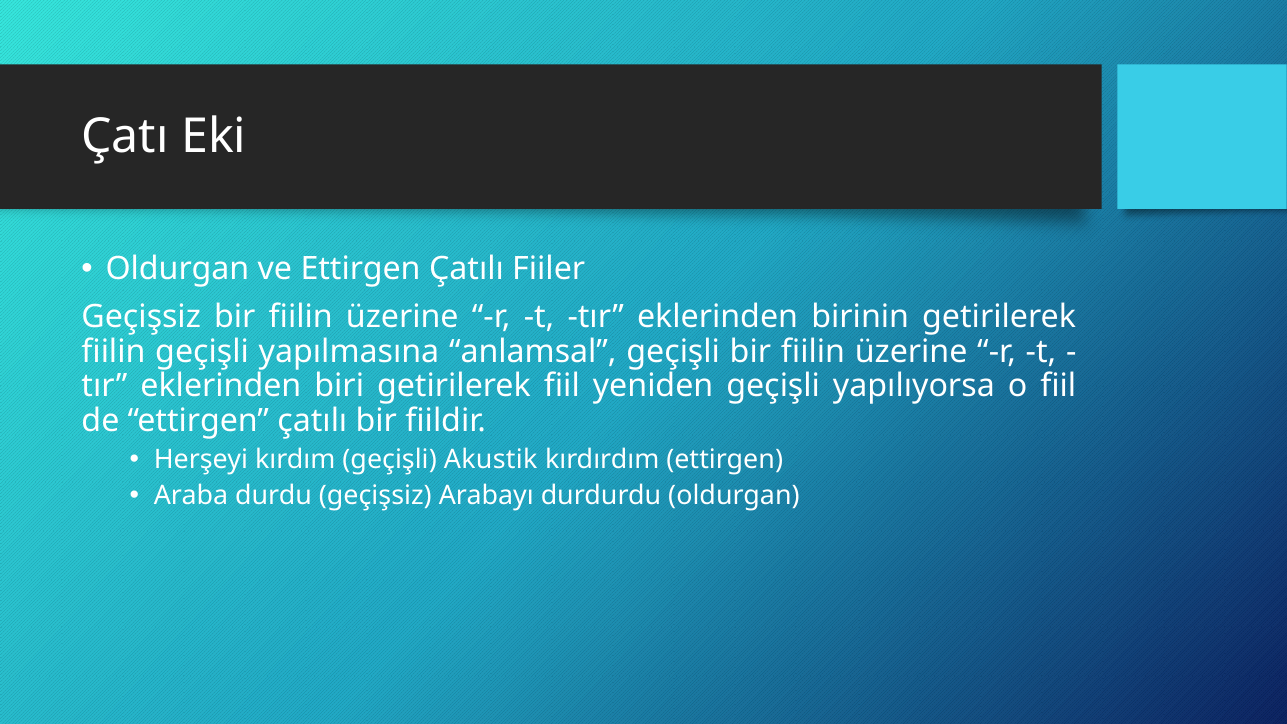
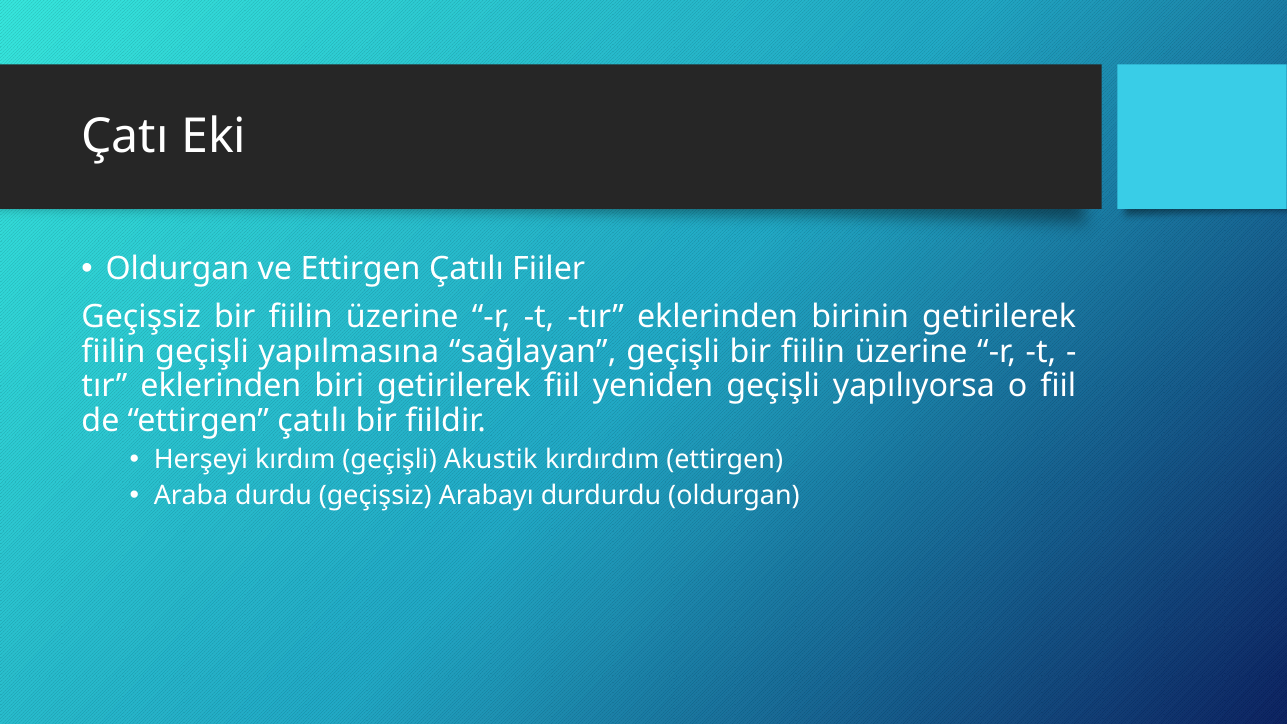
anlamsal: anlamsal -> sağlayan (533, 352)
